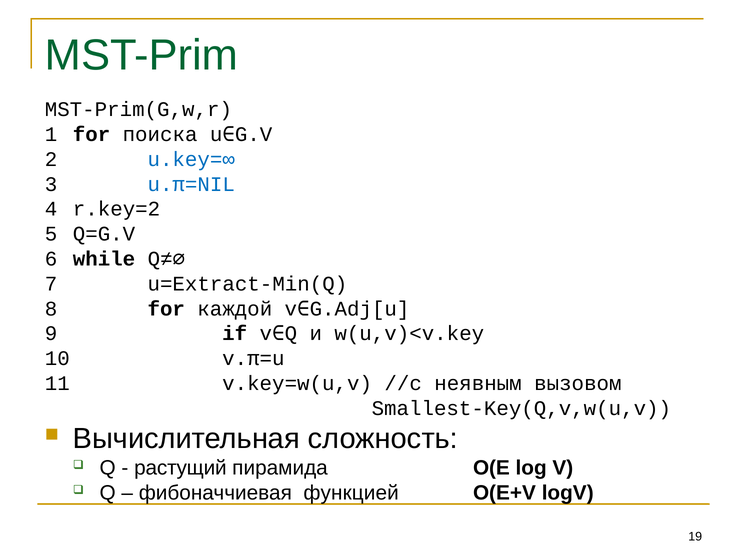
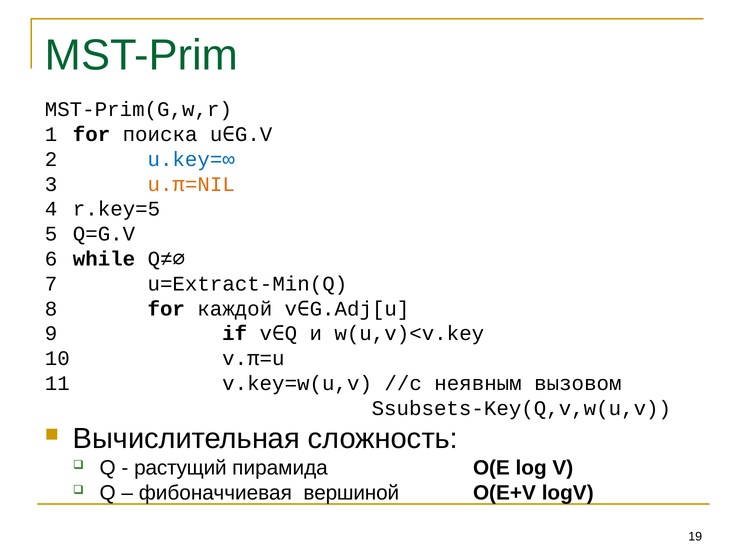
u.π=NIL colour: blue -> orange (191, 184)
r.key=2: r.key=2 -> r.key=5 (117, 209)
Smallest-Key(Q,v,w(u,v: Smallest-Key(Q,v,w(u,v -> Ssubsets-Key(Q,v,w(u,v (521, 408)
функцией: функцией -> вершиной (351, 493)
